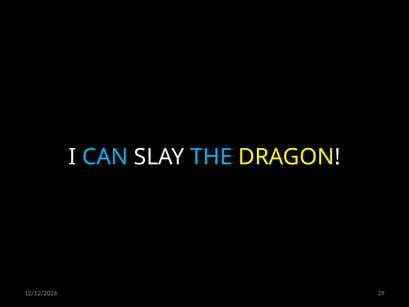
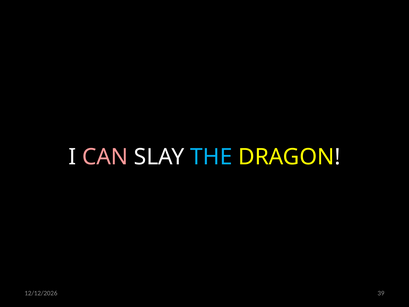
CAN colour: light blue -> pink (105, 157)
